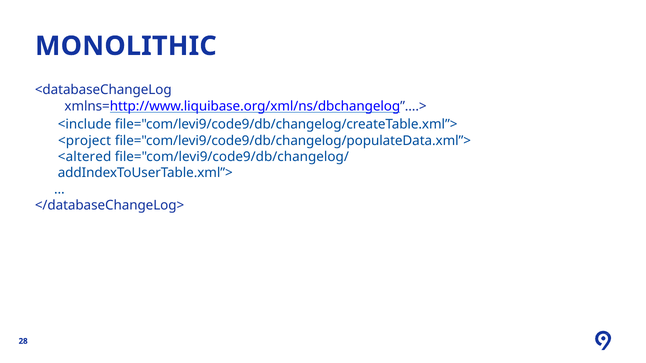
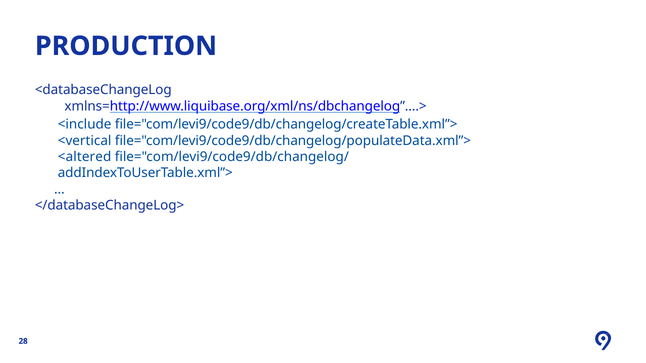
MONOLITHIC: MONOLITHIC -> PRODUCTION (126, 46)
<project: <project -> <vertical (85, 141)
